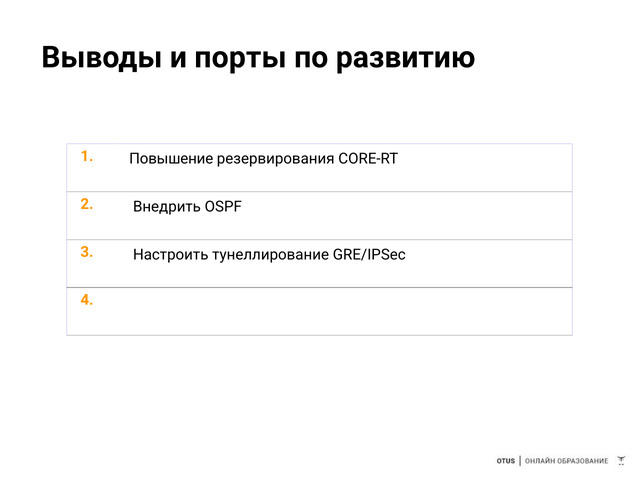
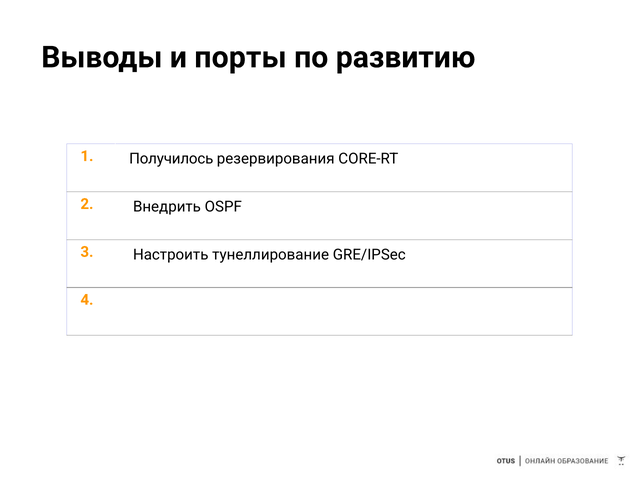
Повышение: Повышение -> Получилось (171, 159)
